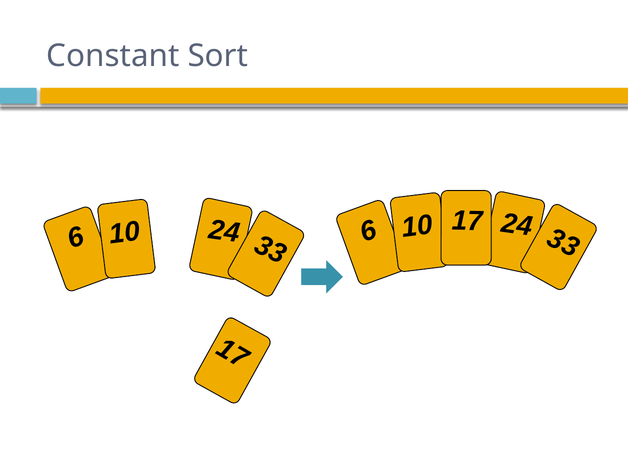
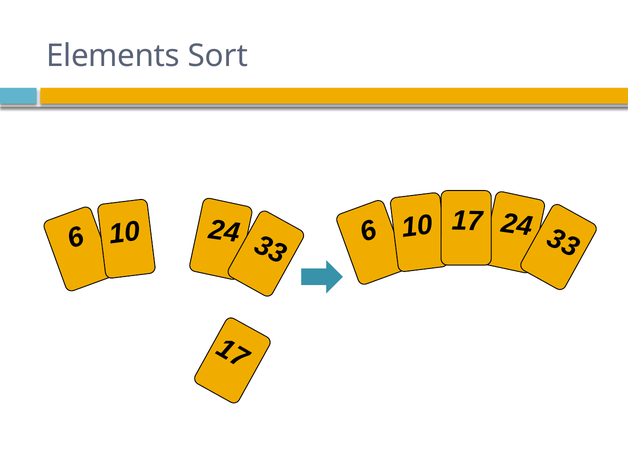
Constant: Constant -> Elements (113, 56)
